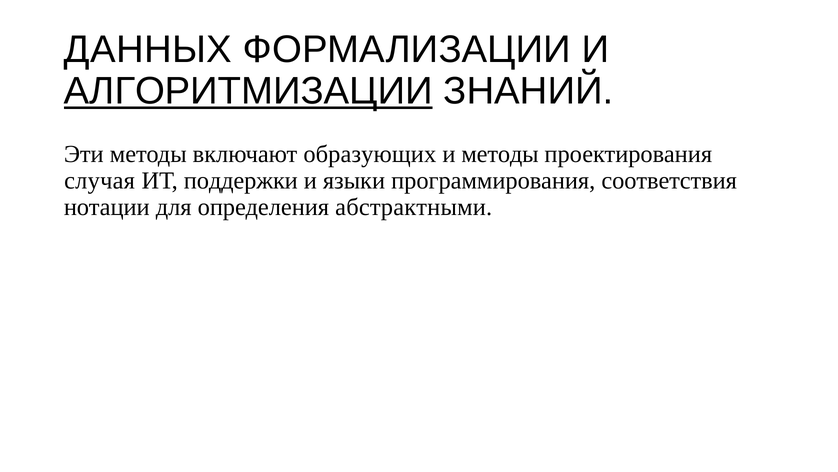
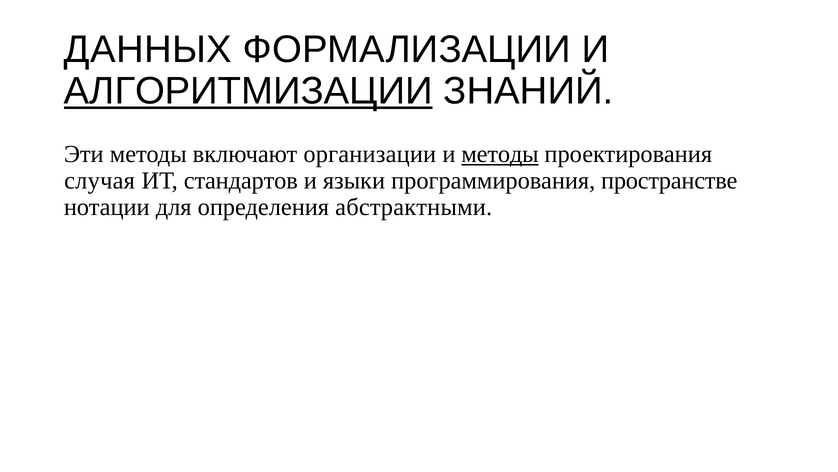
образующих: образующих -> организации (370, 154)
методы underline: none -> present (500, 154)
поддержки: поддержки -> стандартов (241, 180)
соответствия: соответствия -> пространстве (669, 180)
